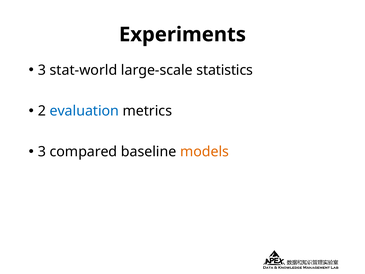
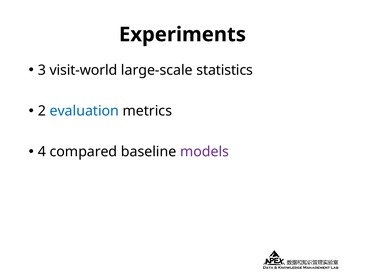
stat-world: stat-world -> visit-world (84, 70)
3: 3 -> 4 (42, 152)
models colour: orange -> purple (205, 152)
